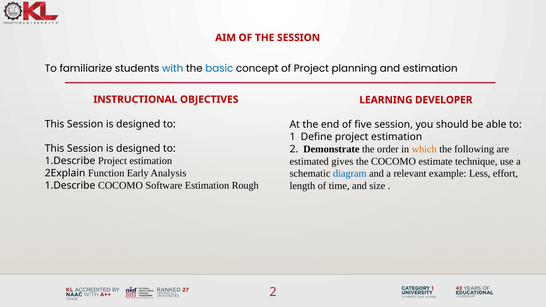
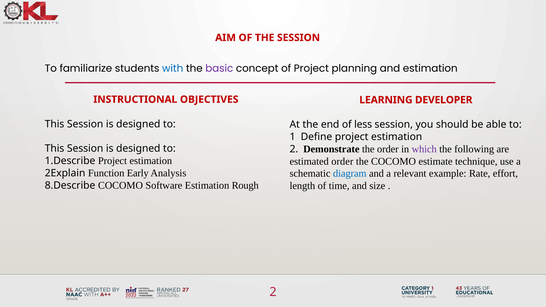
basic colour: blue -> purple (219, 68)
five: five -> less (363, 125)
which colour: orange -> purple (424, 149)
estimated gives: gives -> order (342, 161)
Less: Less -> Rate (480, 174)
1.Describe: 1.Describe -> 8.Describe (70, 185)
